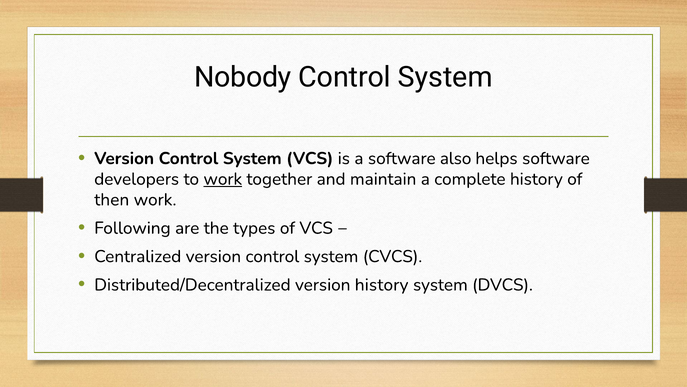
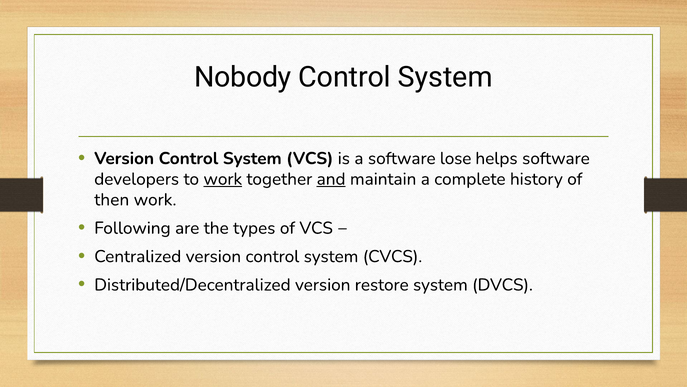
also: also -> lose (456, 158)
and underline: none -> present (331, 179)
version history: history -> restore (382, 284)
